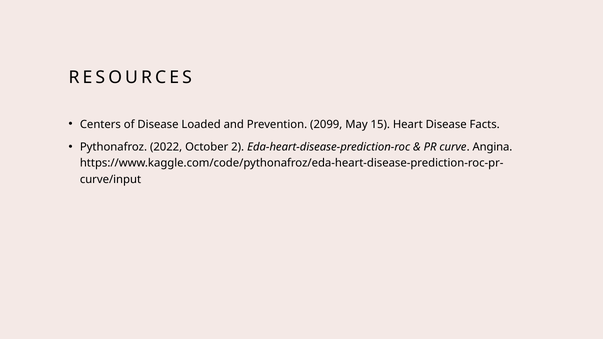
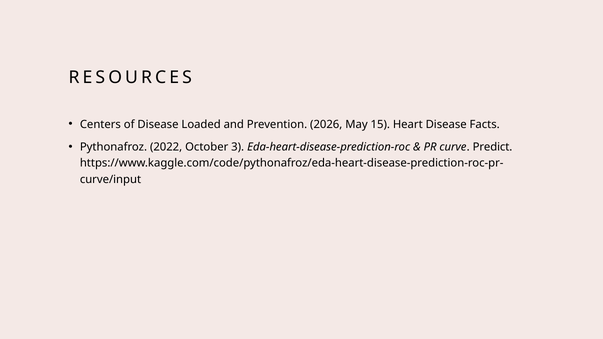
2099: 2099 -> 2026 (326, 124)
2: 2 -> 3 (238, 147)
Angina: Angina -> Predict (492, 147)
